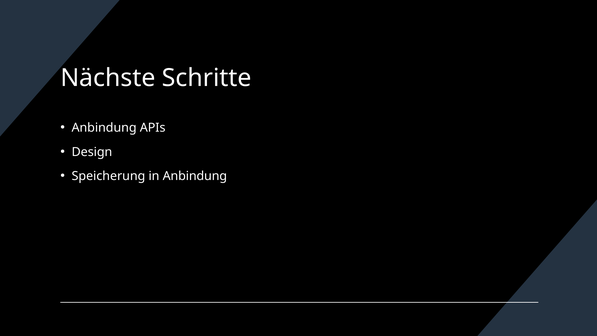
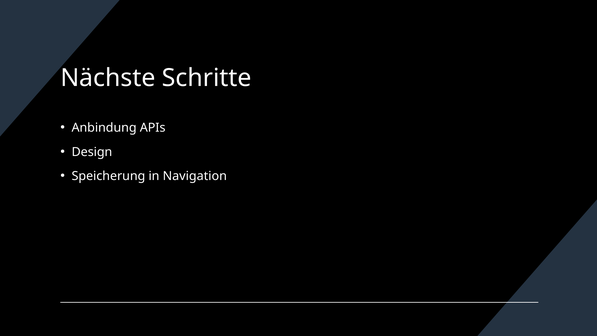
in Anbindung: Anbindung -> Navigation (195, 176)
